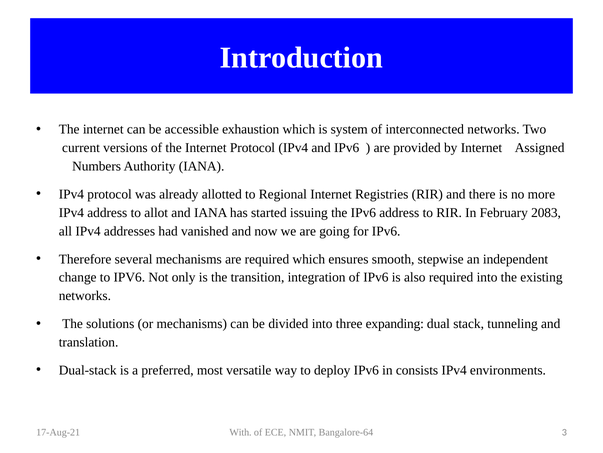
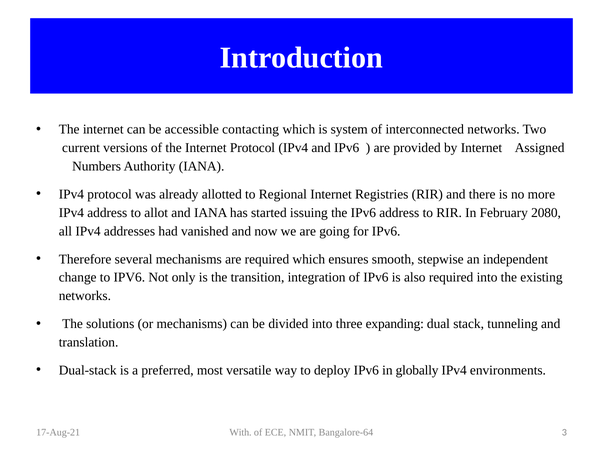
exhaustion: exhaustion -> contacting (251, 129)
2083: 2083 -> 2080 (546, 212)
consists: consists -> globally (417, 370)
